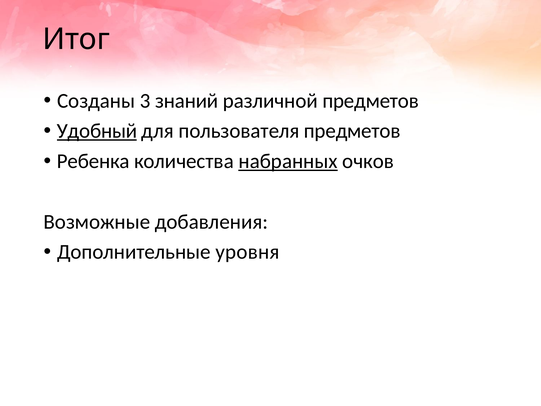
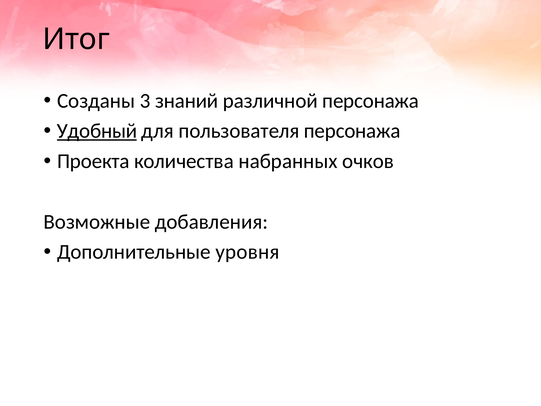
различной предметов: предметов -> персонажа (371, 101)
пользователя предметов: предметов -> персонажа (352, 131)
Ребенка: Ребенка -> Проекта (93, 161)
набранных underline: present -> none (288, 161)
